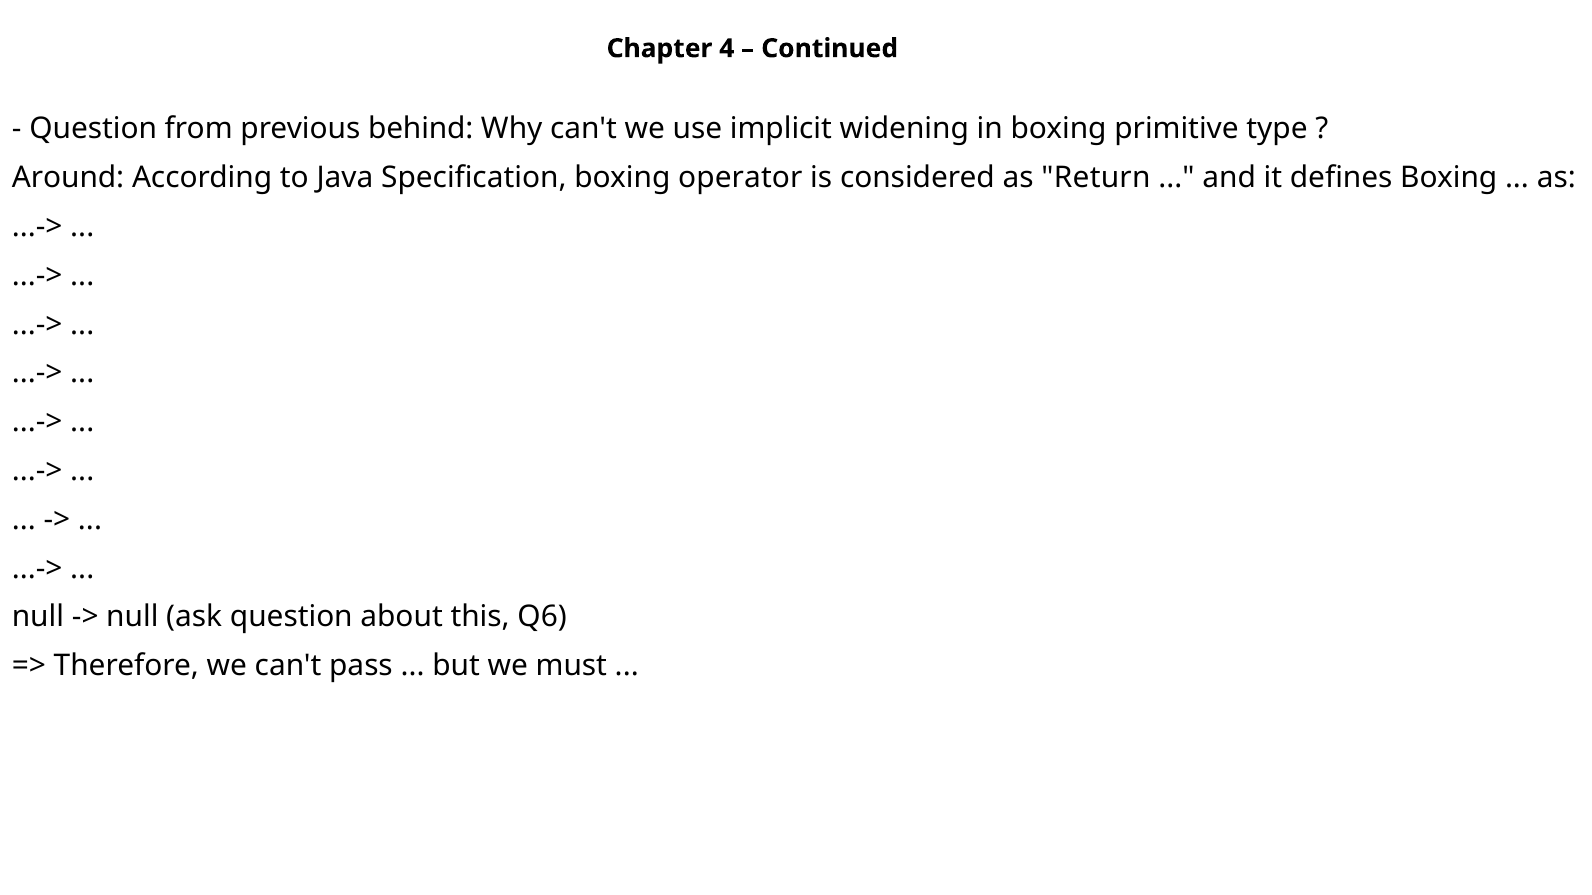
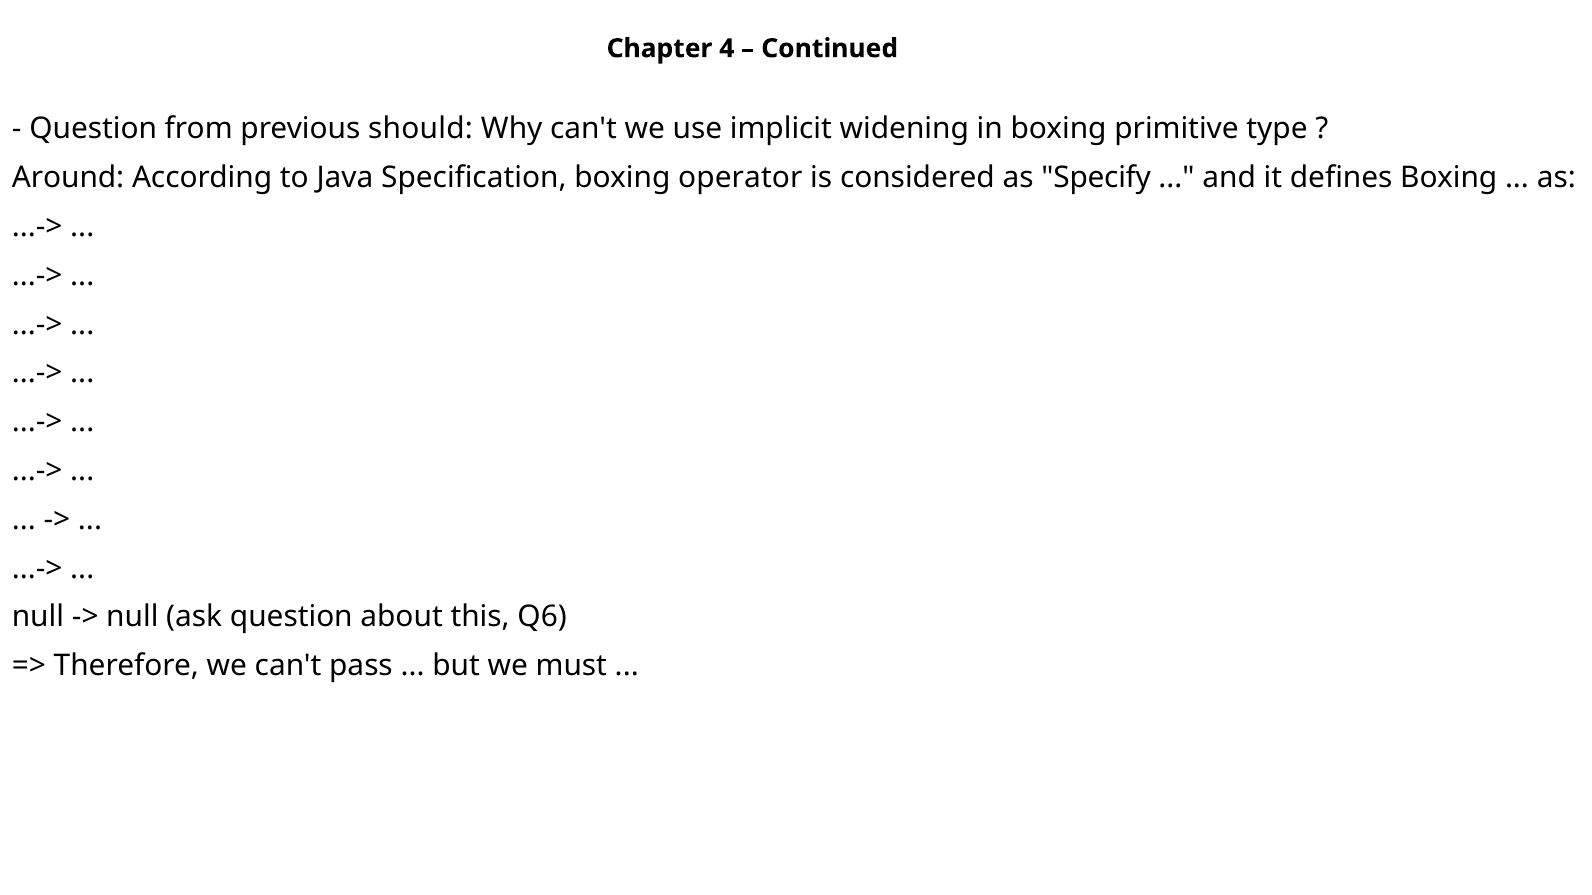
behind: behind -> should (421, 129)
Return: Return -> Specify (1096, 178)
